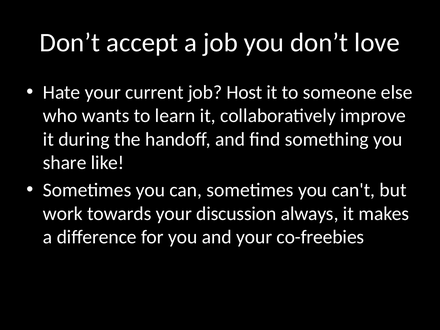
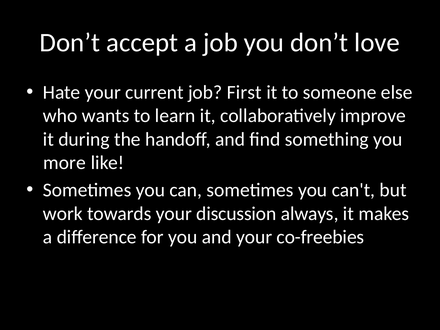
Host: Host -> First (244, 92)
share: share -> more (65, 163)
